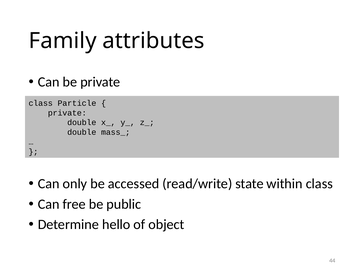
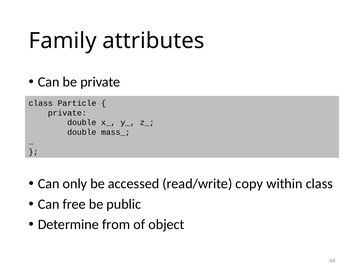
state: state -> copy (249, 184)
hello: hello -> from (116, 225)
